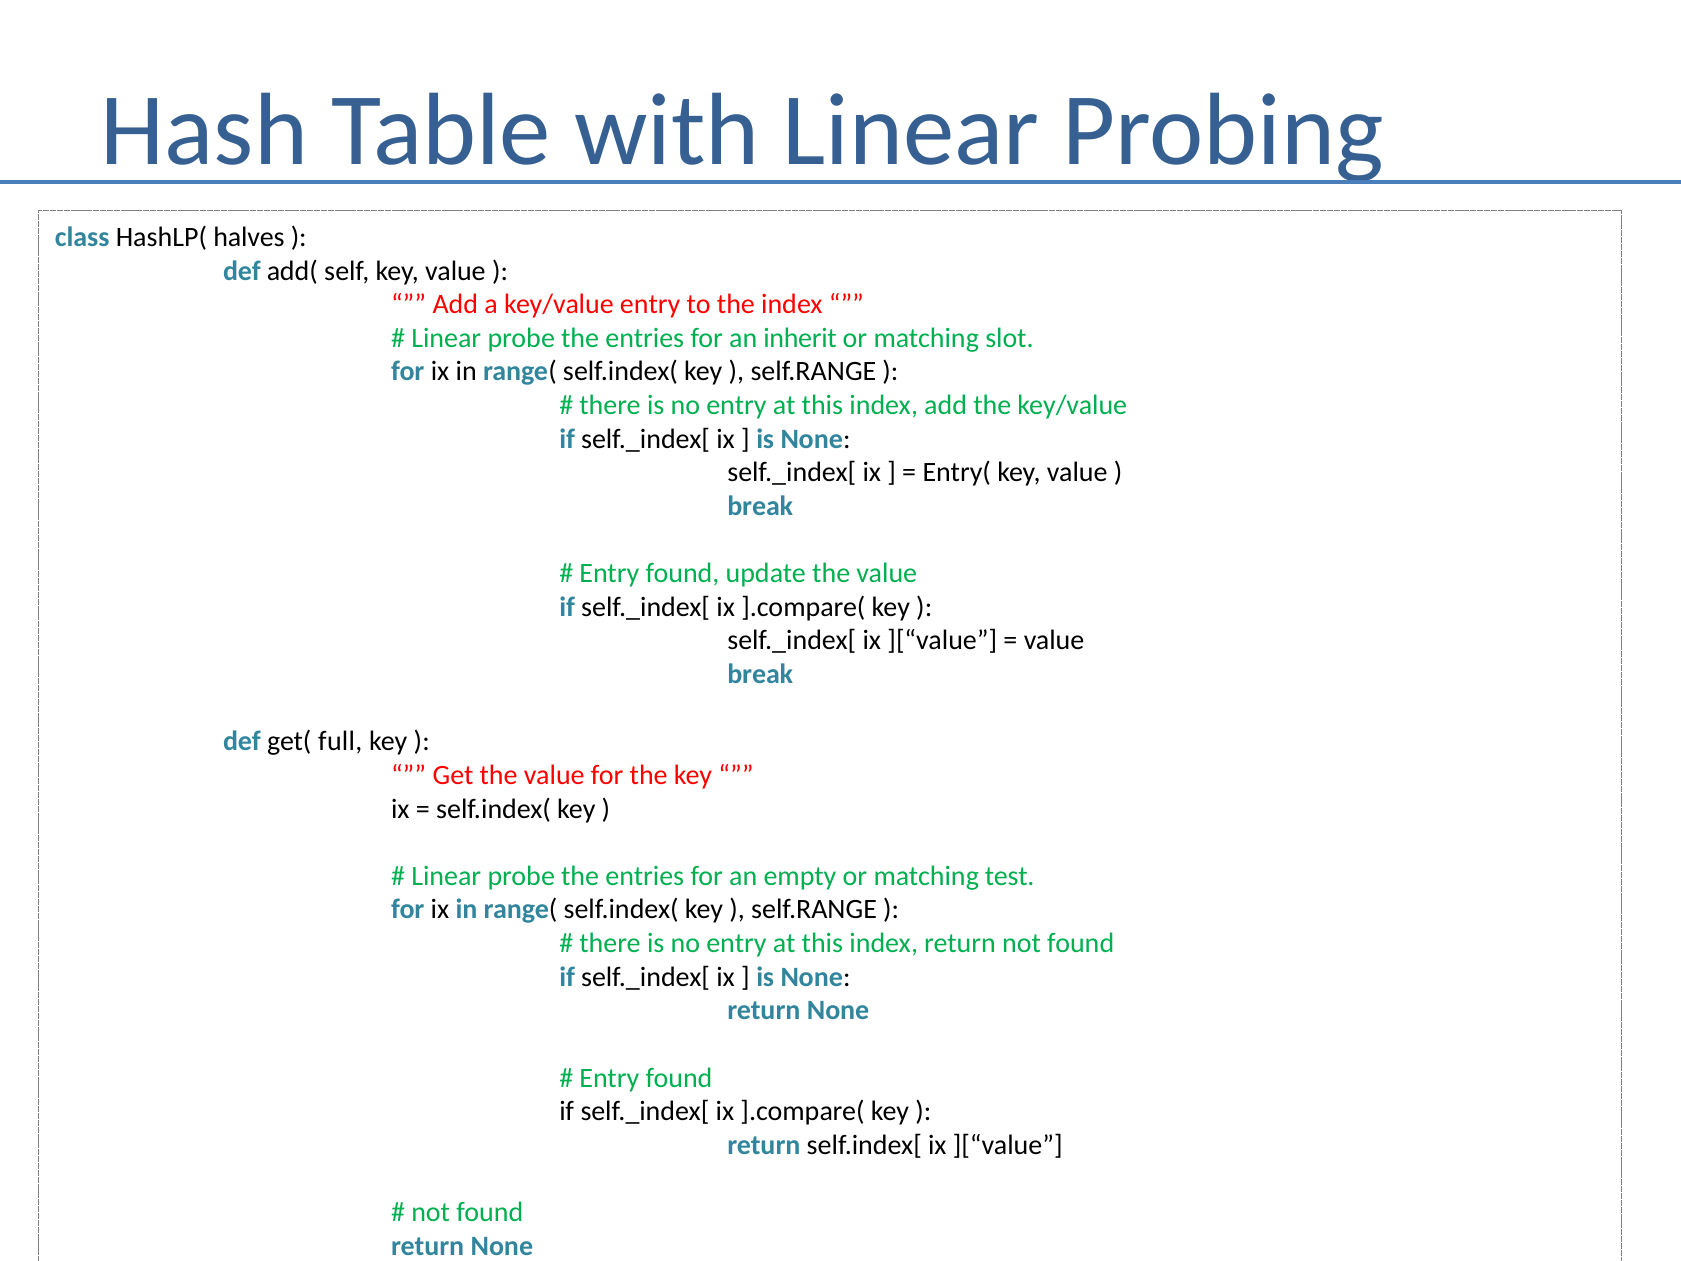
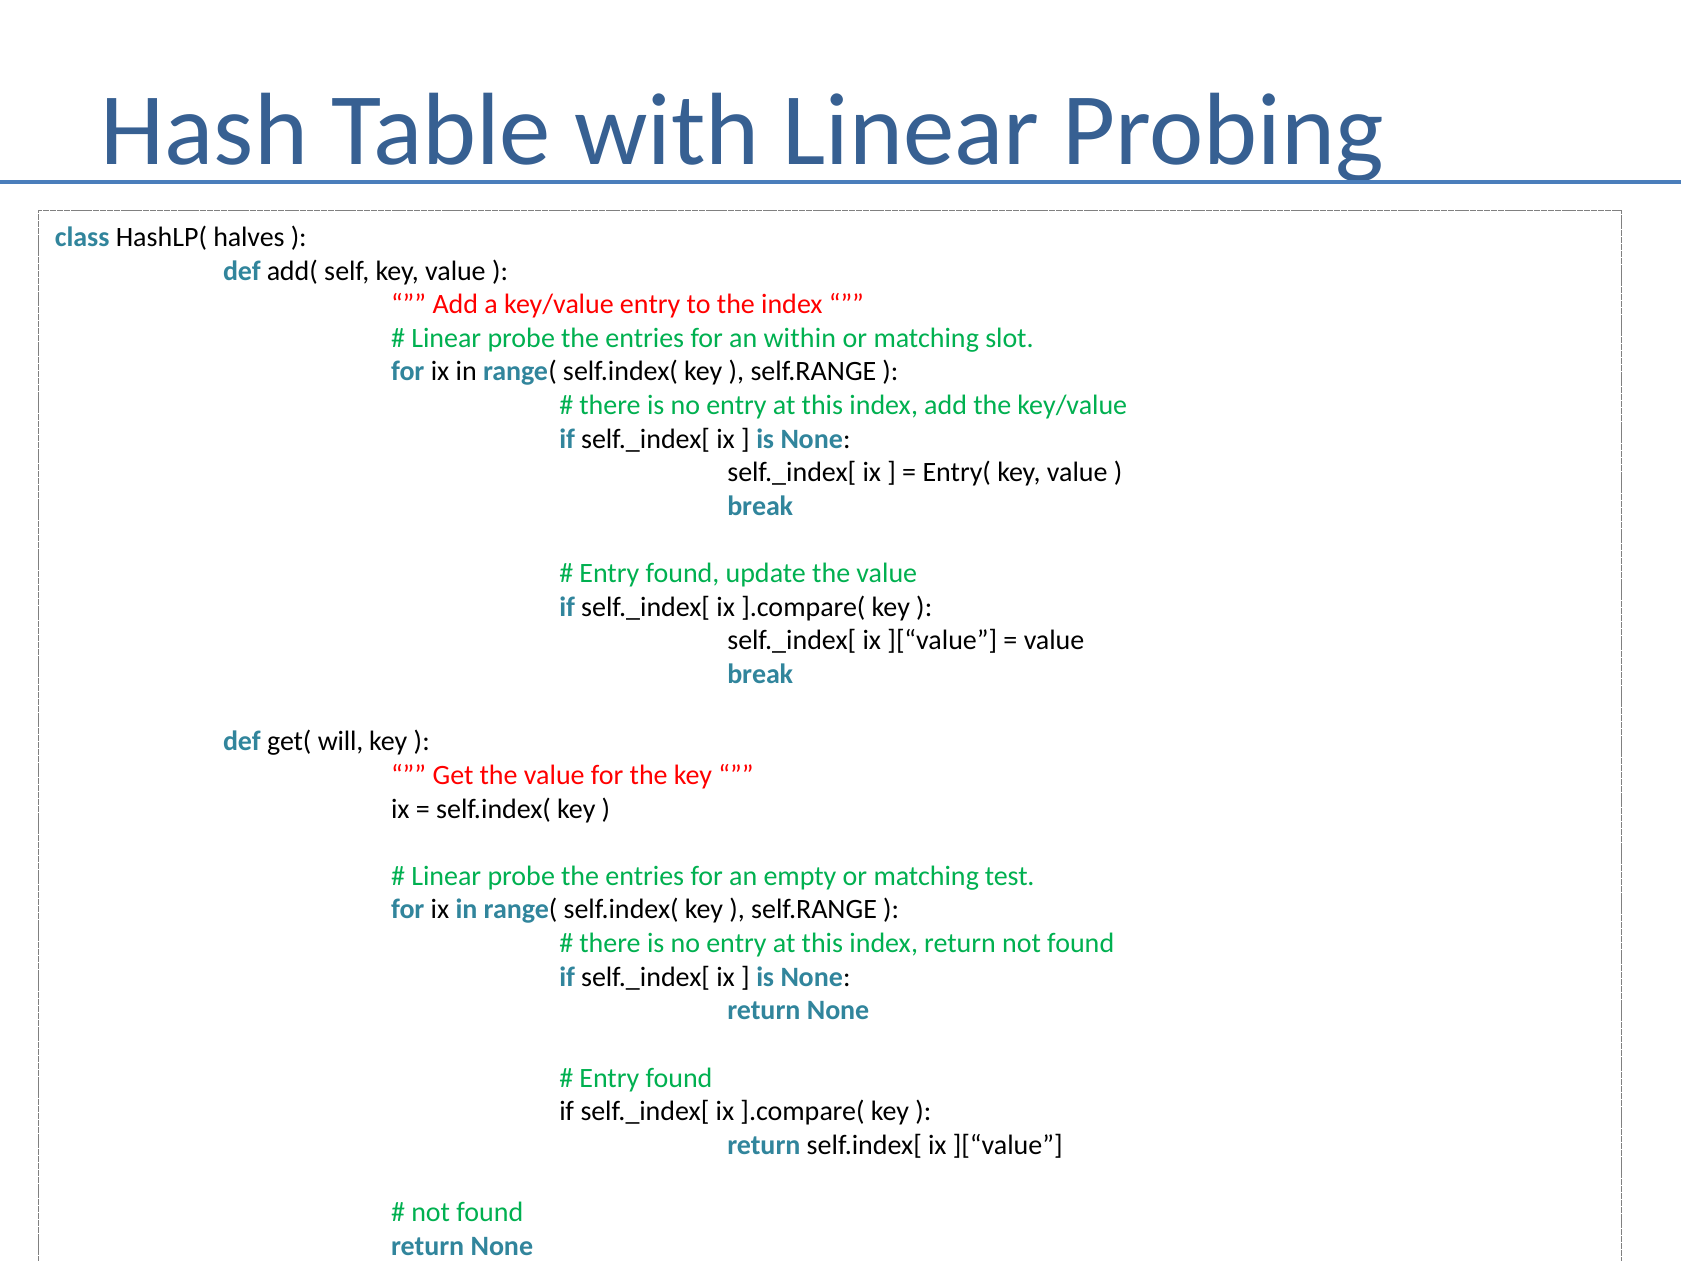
inherit: inherit -> within (800, 338)
full: full -> will (340, 741)
